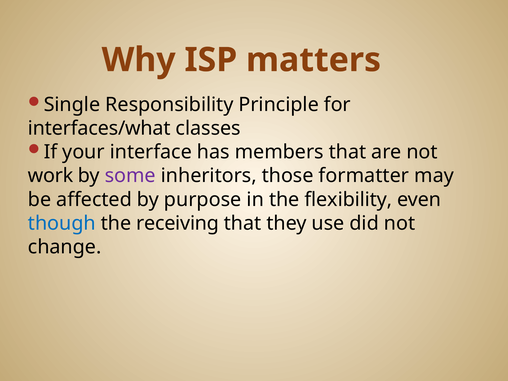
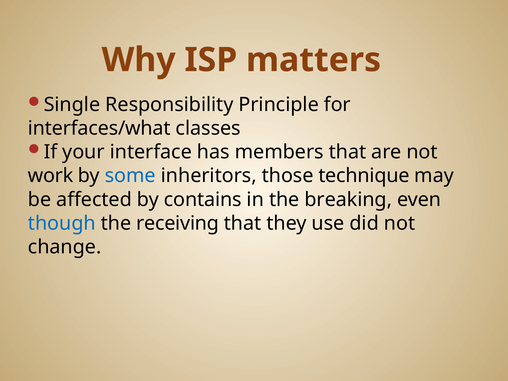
some colour: purple -> blue (130, 176)
formatter: formatter -> technique (364, 176)
purpose: purpose -> contains (203, 200)
flexibility: flexibility -> breaking (348, 200)
